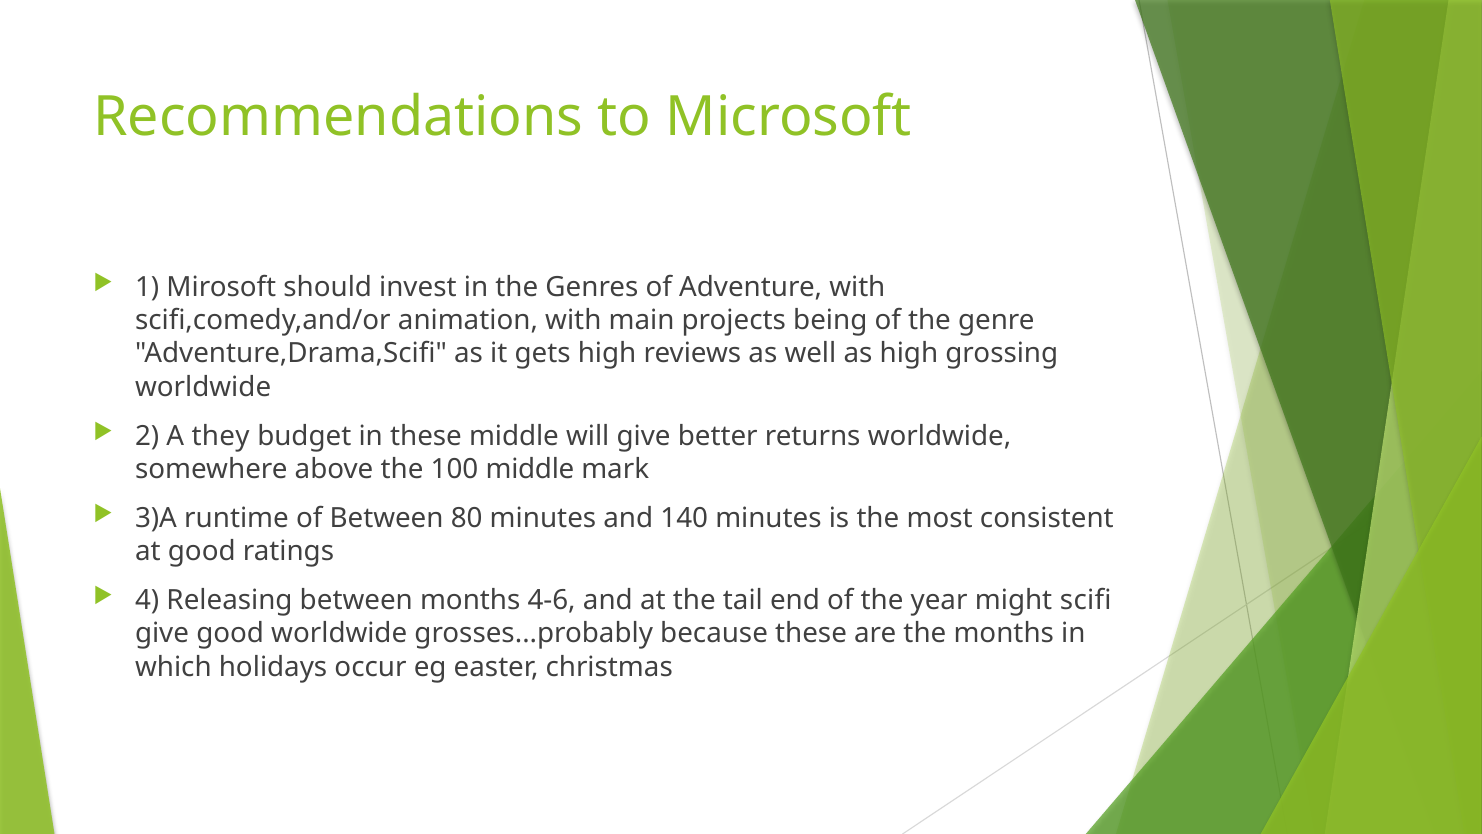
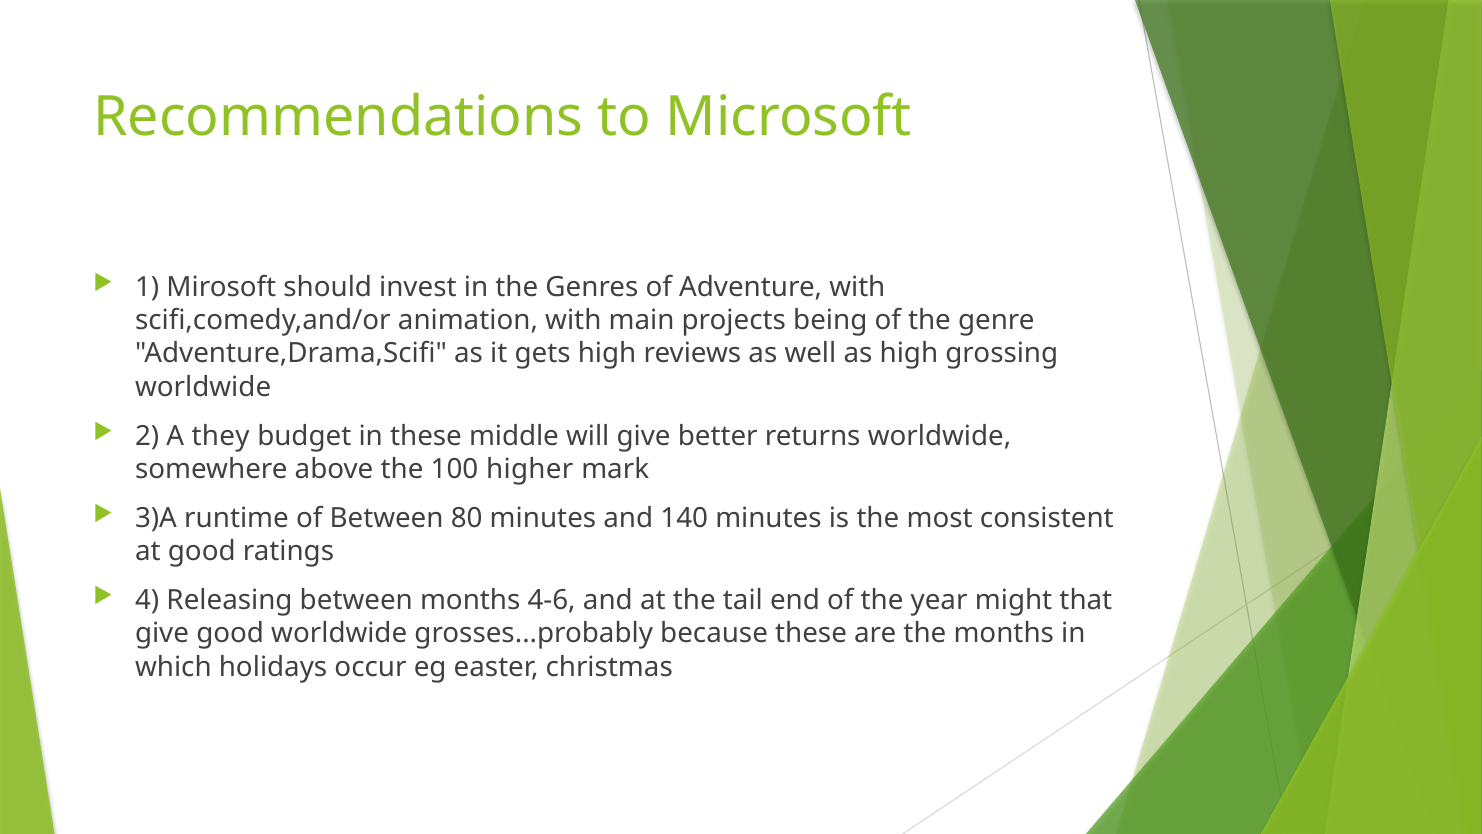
100 middle: middle -> higher (530, 469)
scifi: scifi -> that (1086, 600)
